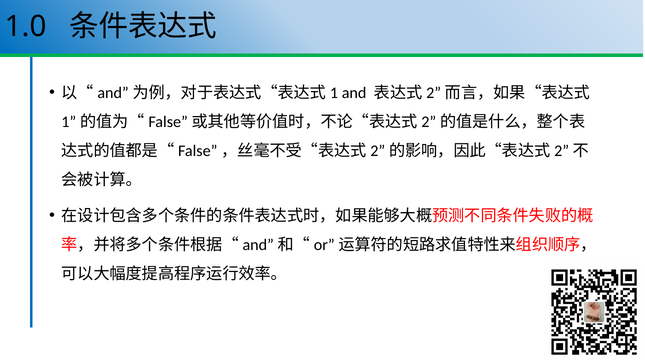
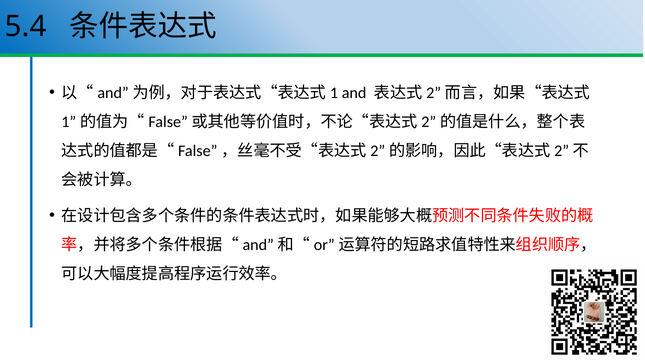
1.0: 1.0 -> 5.4 (26, 27)
